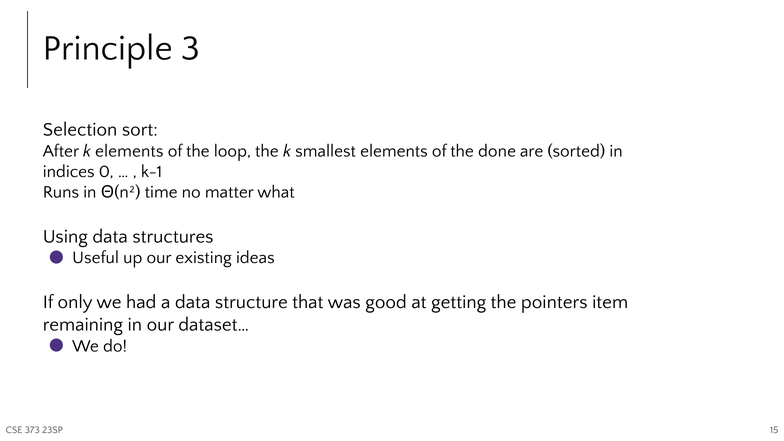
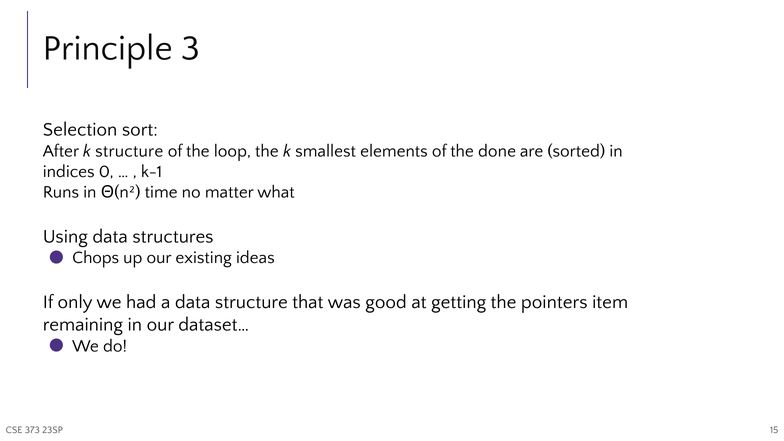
k elements: elements -> structure (129, 151)
Useful: Useful -> Chops (96, 258)
